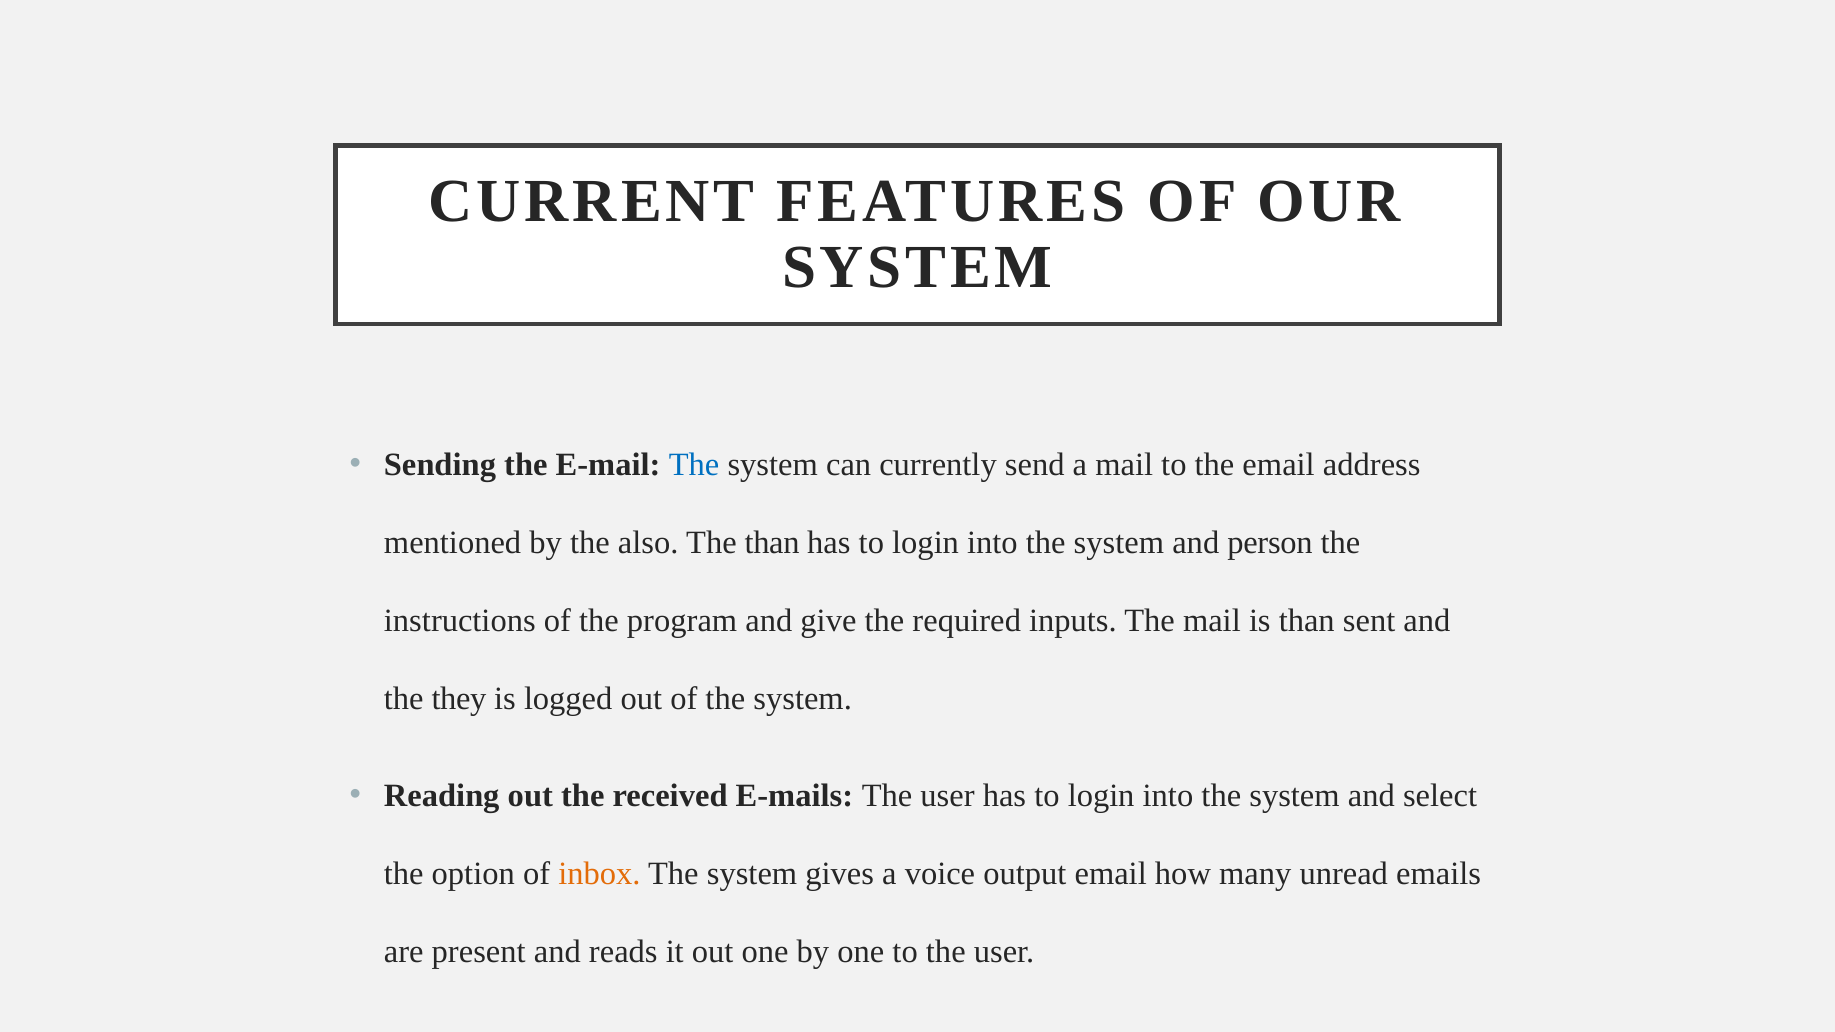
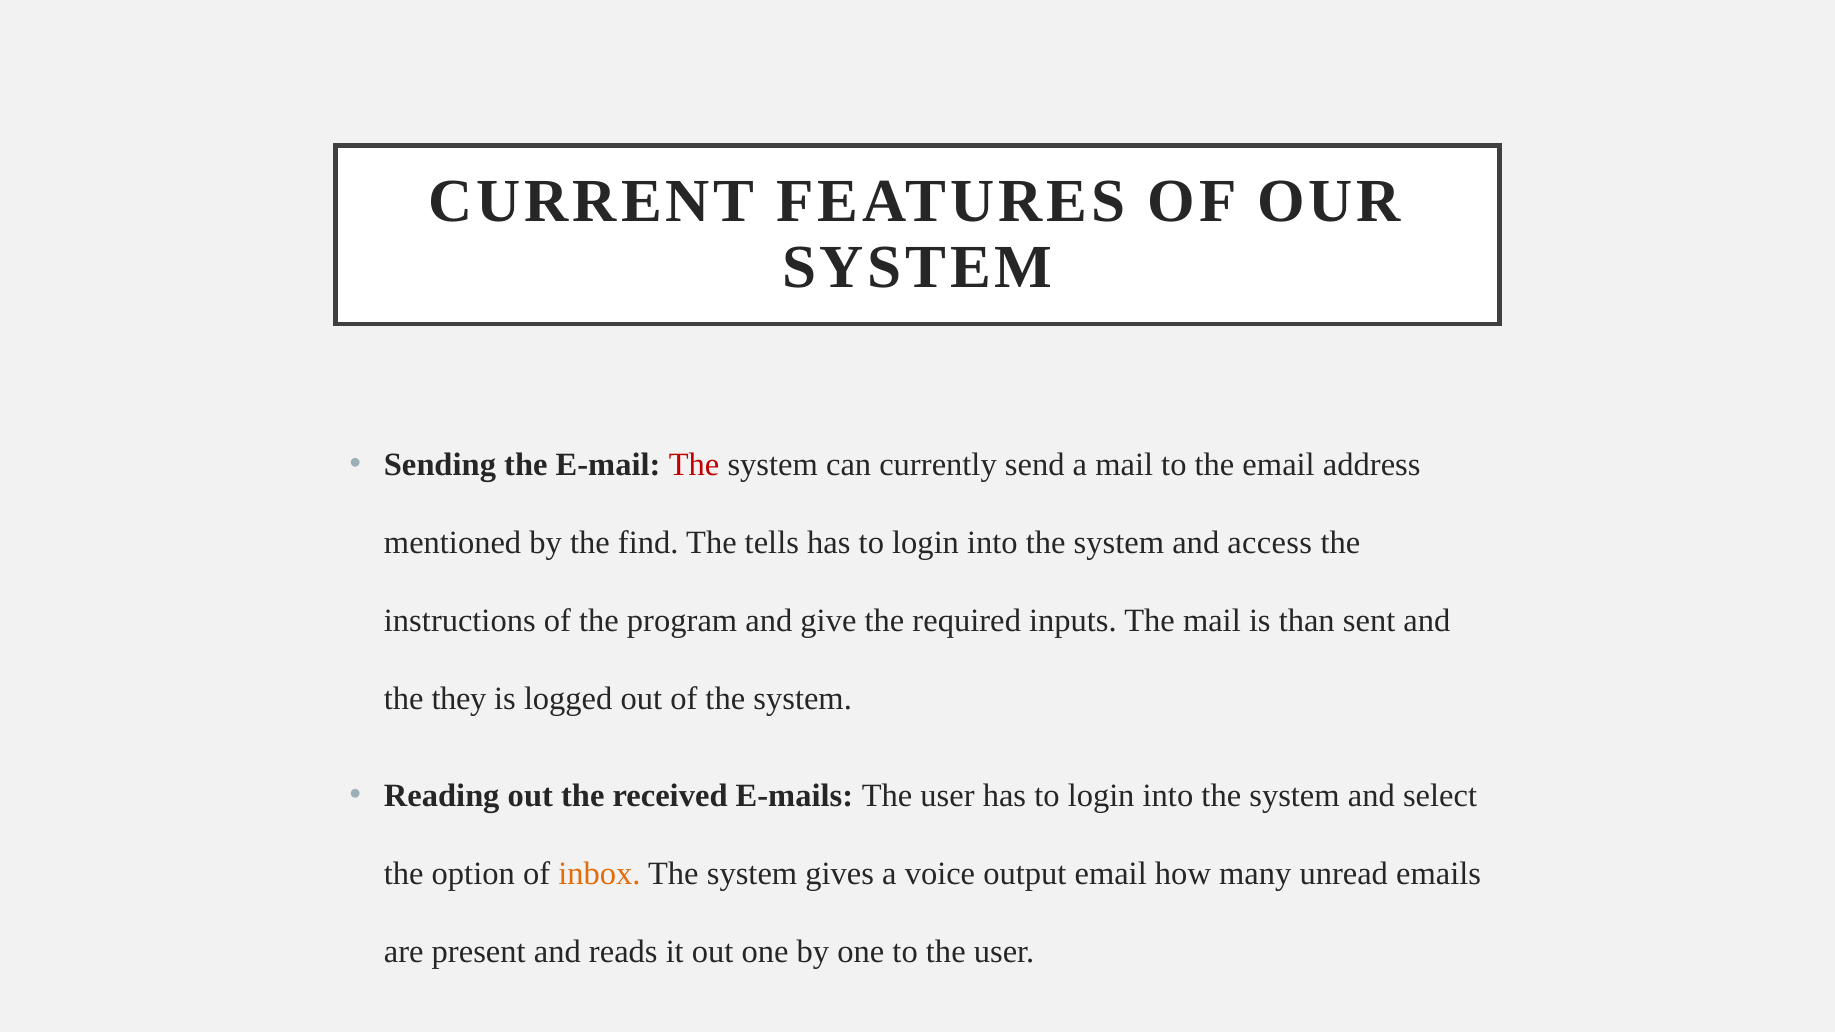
The colour: blue -> red (694, 465)
also: also -> find (648, 543)
The than: than -> tells (772, 543)
person: person -> access (1270, 543)
